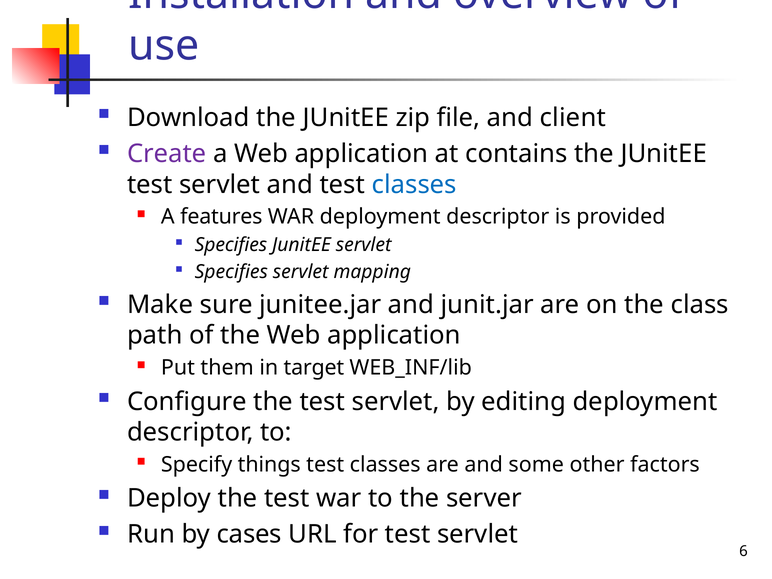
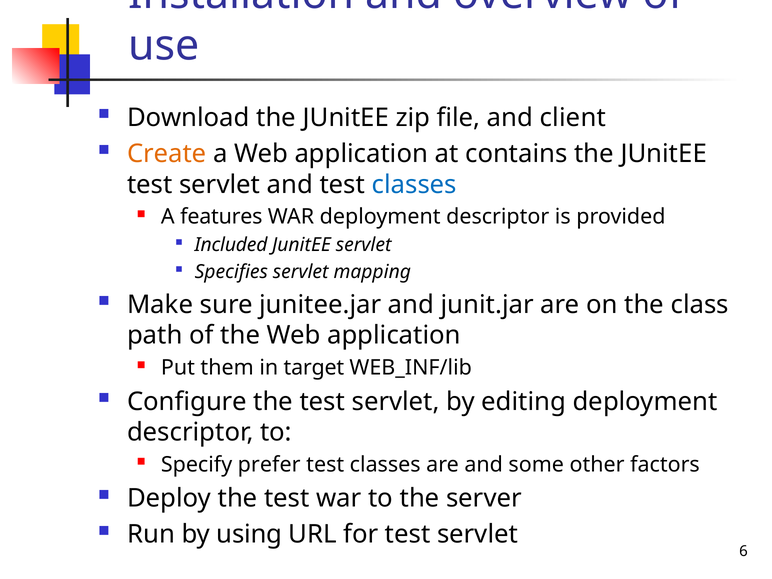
Create colour: purple -> orange (167, 154)
Specifies: Specifies -> Included (231, 245)
things: things -> prefer (269, 465)
cases: cases -> using (249, 534)
